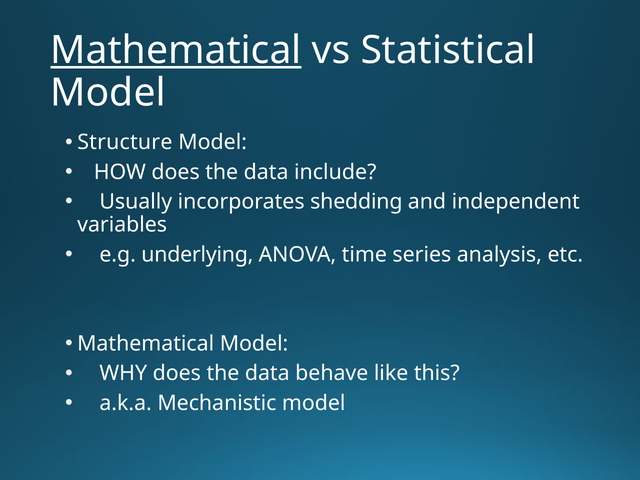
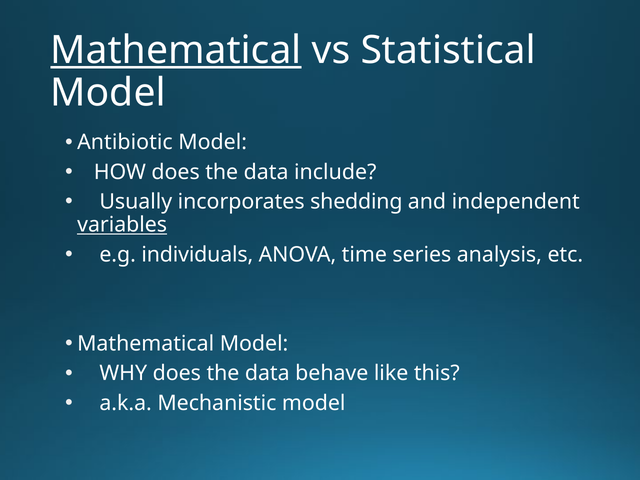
Structure: Structure -> Antibiotic (125, 142)
variables underline: none -> present (122, 225)
underlying: underlying -> individuals (197, 255)
